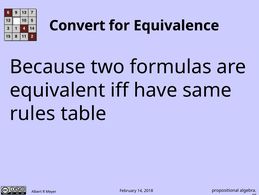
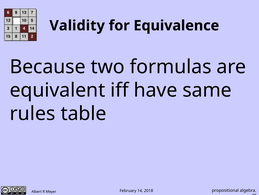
Convert: Convert -> Validity (77, 26)
